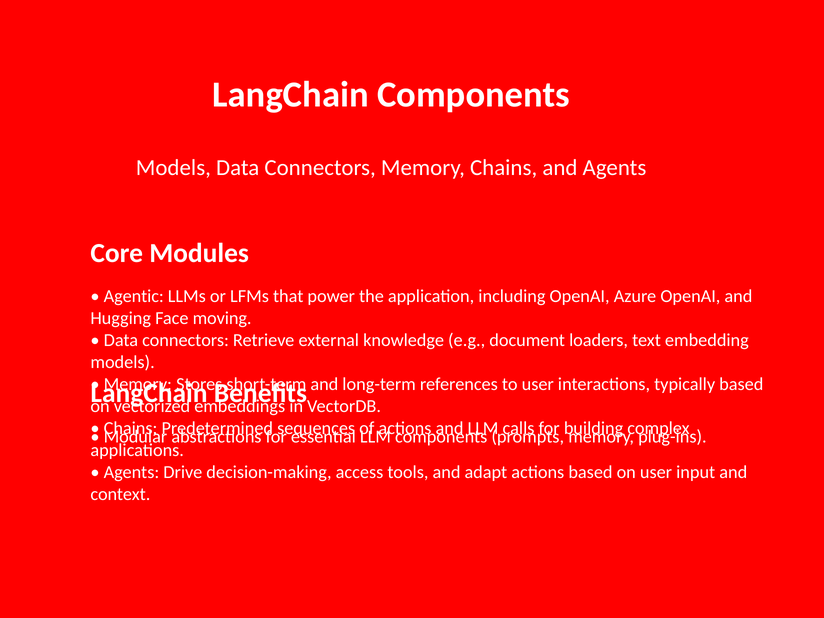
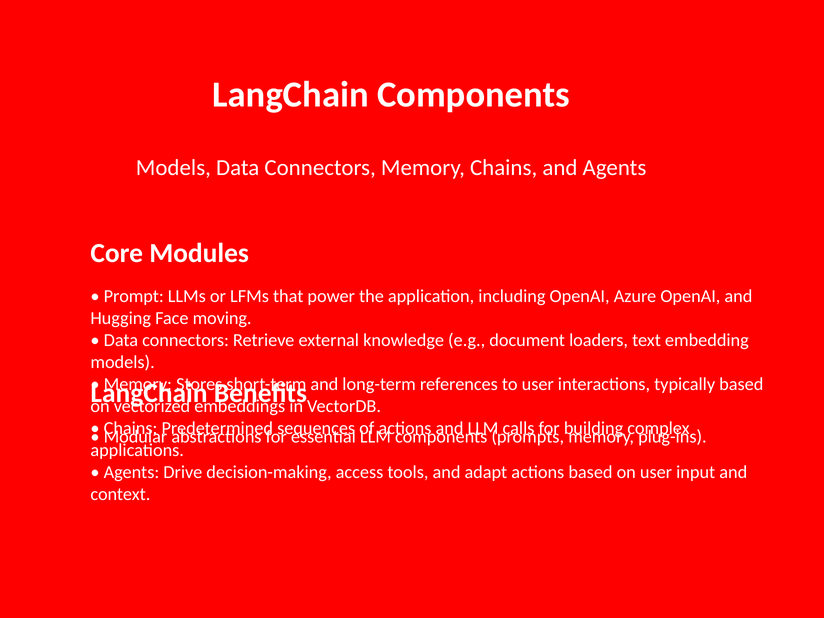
Agentic: Agentic -> Prompt (134, 296)
